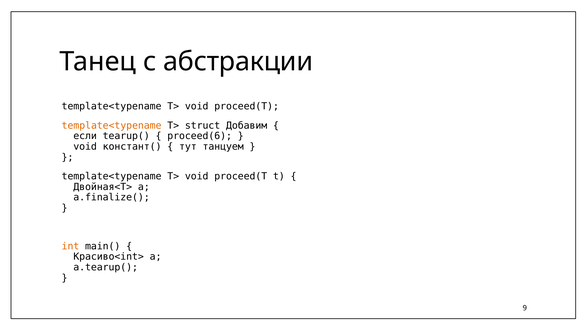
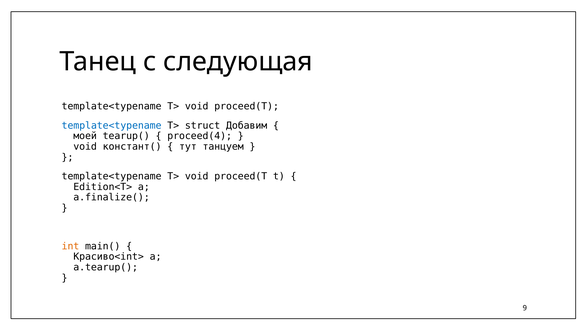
абстракции: абстракции -> следующая (238, 62)
template<typename colour: orange -> blue (112, 126)
если: если -> моей (85, 136)
proceed(6: proceed(6 -> proceed(4 (200, 136)
Двойная<T>: Двойная<T> -> Edition<T> (103, 187)
